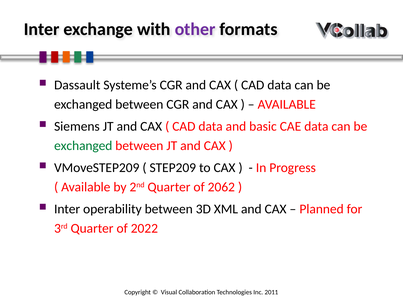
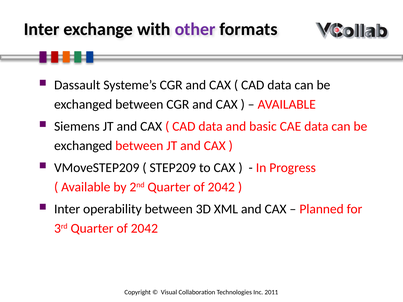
exchanged colour: green -> black (83, 146)
2nd Quarter of 2062: 2062 -> 2042 (221, 187)
3rd Quarter of 2022: 2022 -> 2042 (144, 228)
